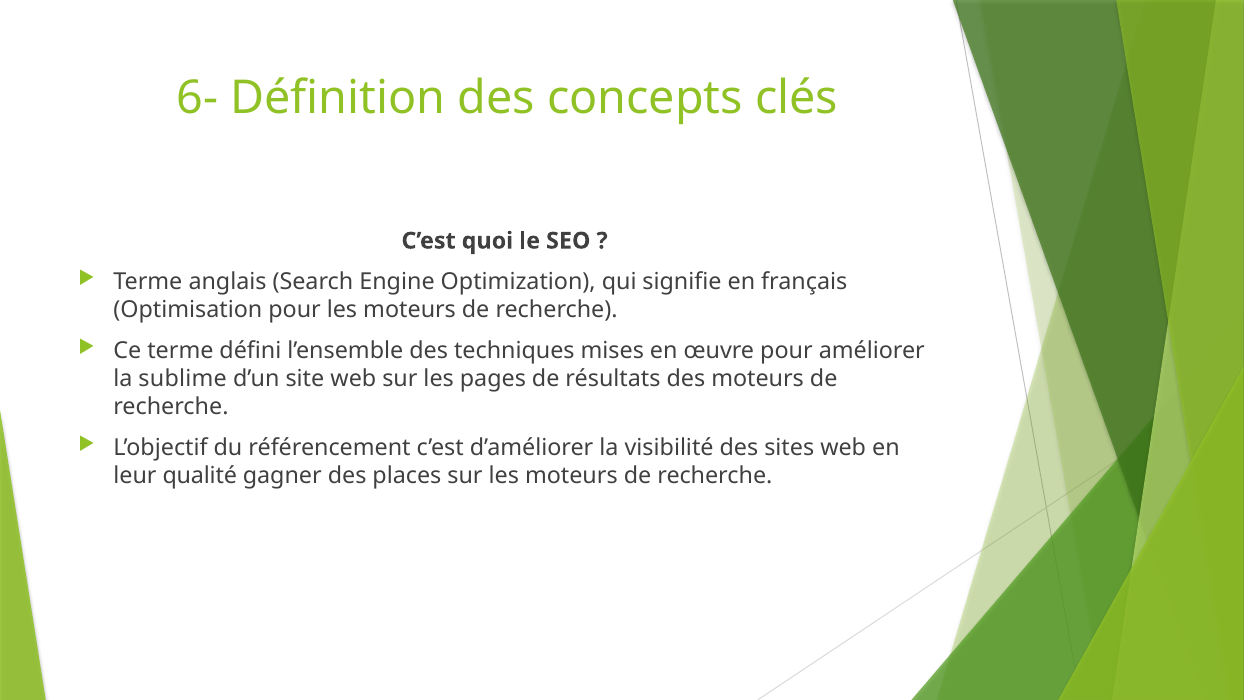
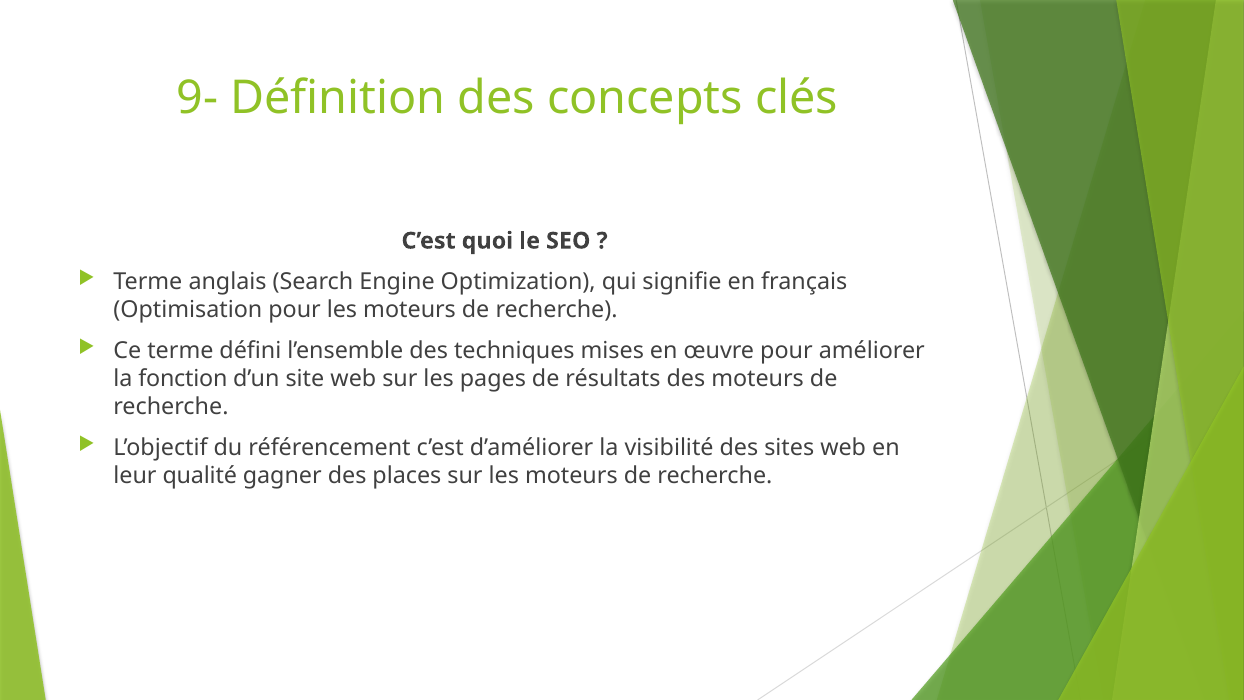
6-: 6- -> 9- (198, 98)
sublime: sublime -> fonction (183, 379)
